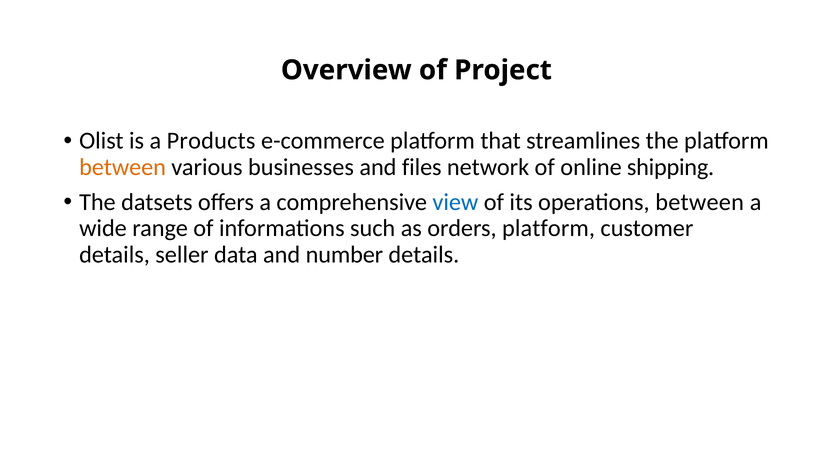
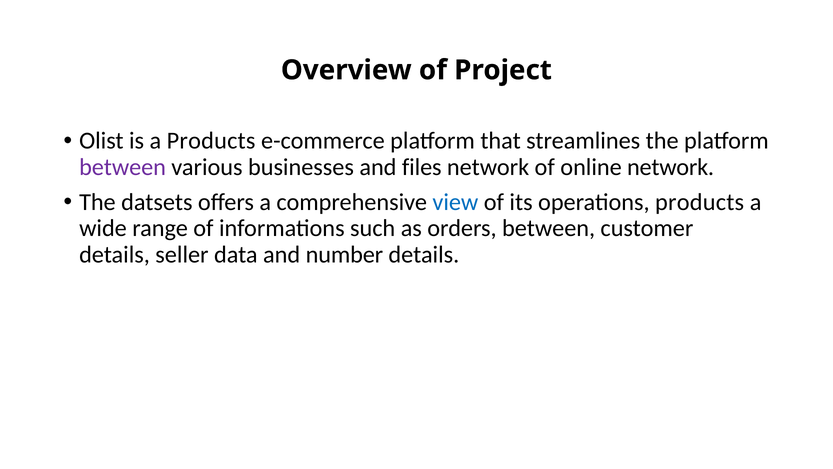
between colour: orange -> purple (123, 167)
online shipping: shipping -> network (671, 167)
operations between: between -> products (700, 202)
orders platform: platform -> between (549, 228)
